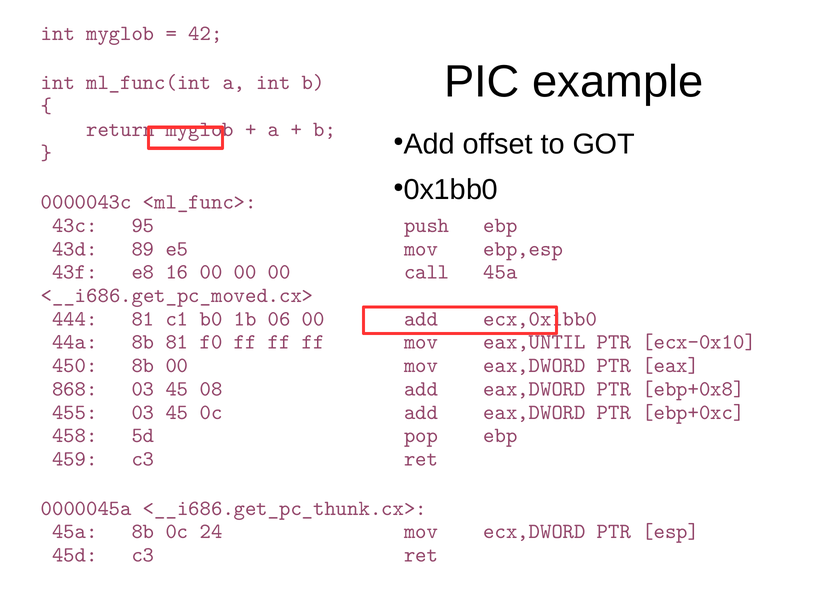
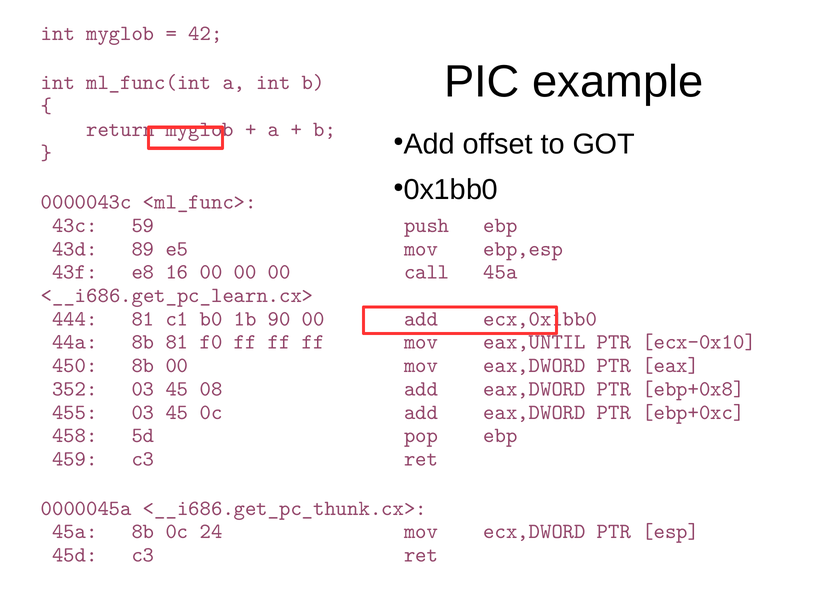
95: 95 -> 59 (143, 225)
<__i686.get_pc_moved.cx>: <__i686.get_pc_moved.cx> -> <__i686.get_pc_learn.cx> (177, 295)
06: 06 -> 90 (279, 319)
868: 868 -> 352 (75, 389)
